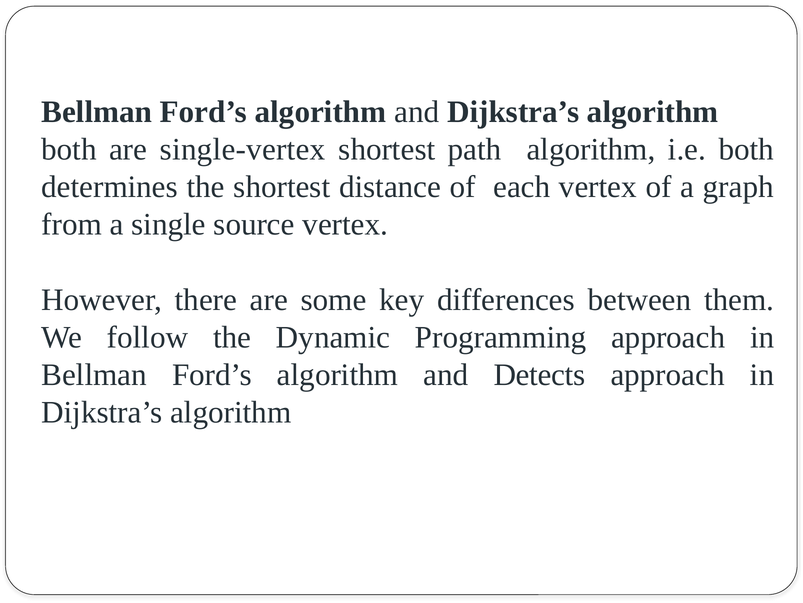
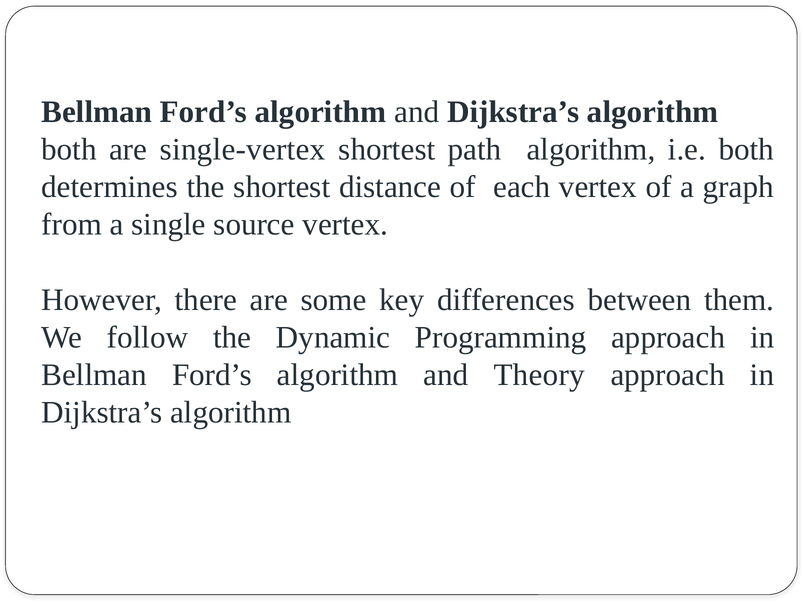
Detects: Detects -> Theory (539, 374)
